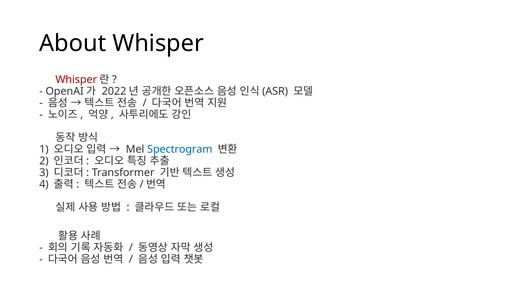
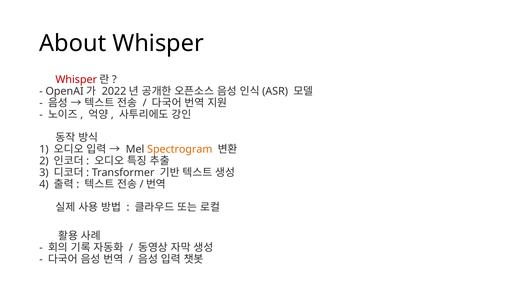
Spectrogram colour: blue -> orange (180, 149)
